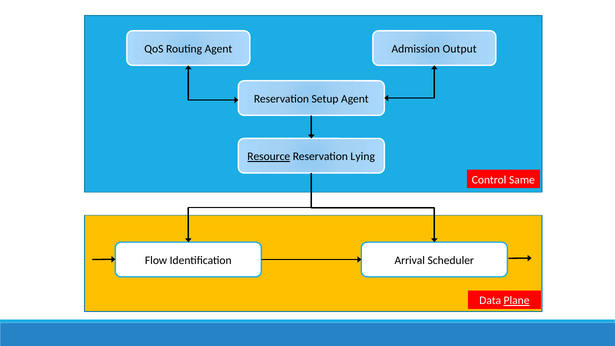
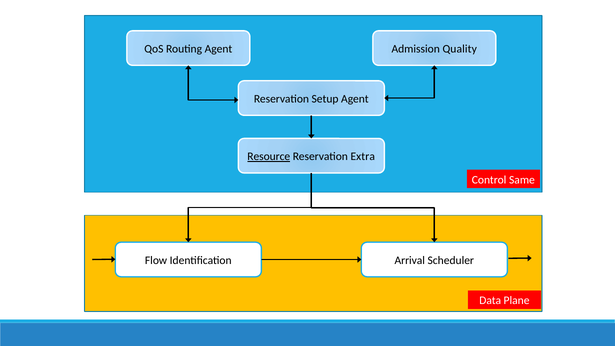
Output: Output -> Quality (460, 49)
Lying: Lying -> Extra (363, 156)
Plane underline: present -> none (517, 300)
